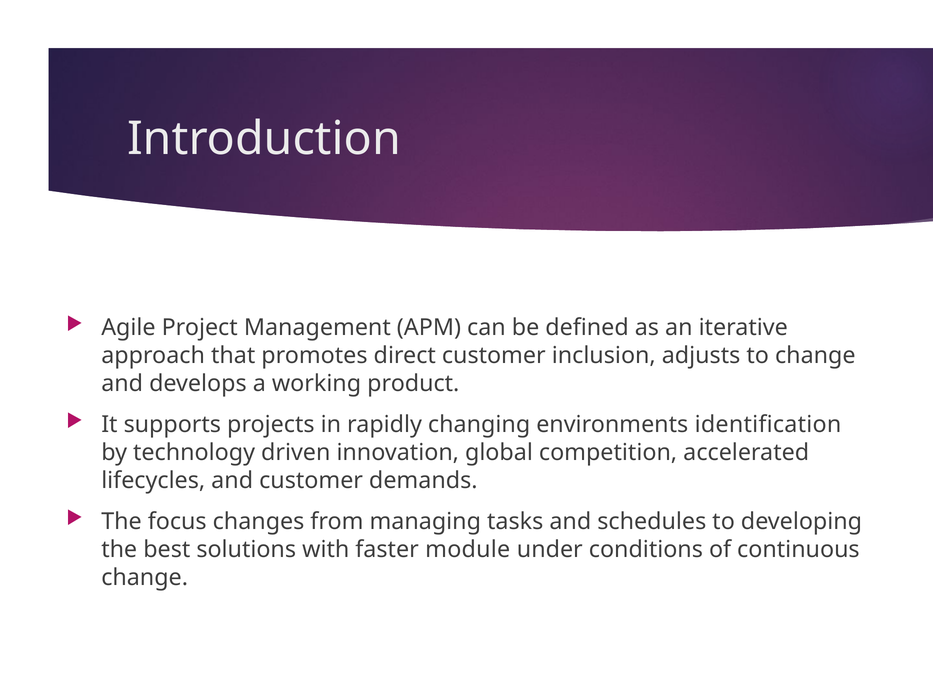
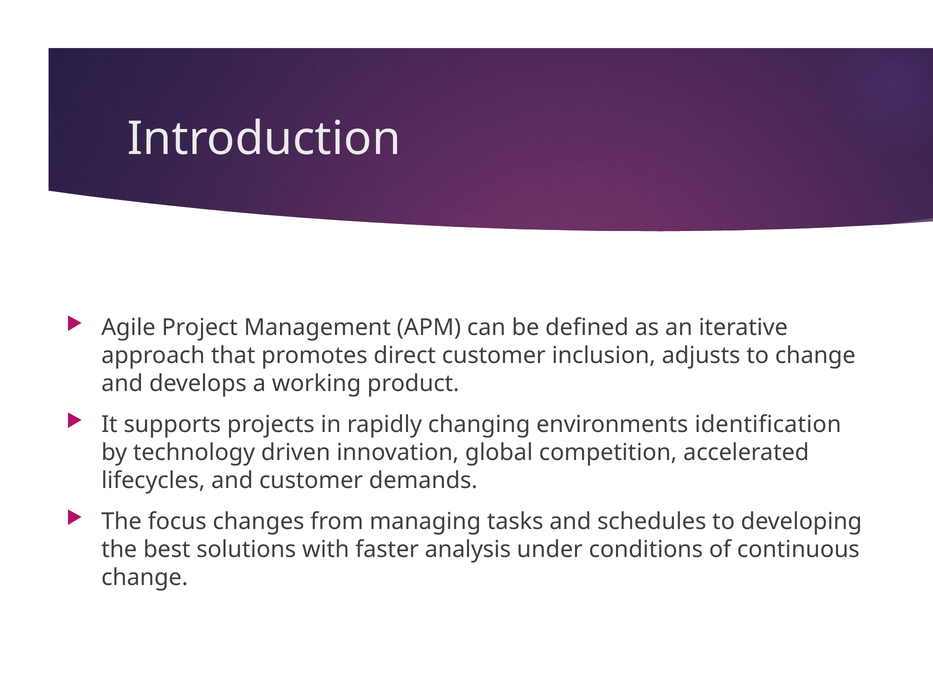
module: module -> analysis (468, 549)
